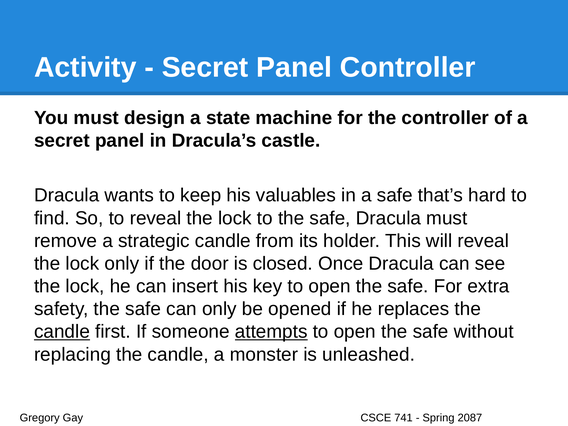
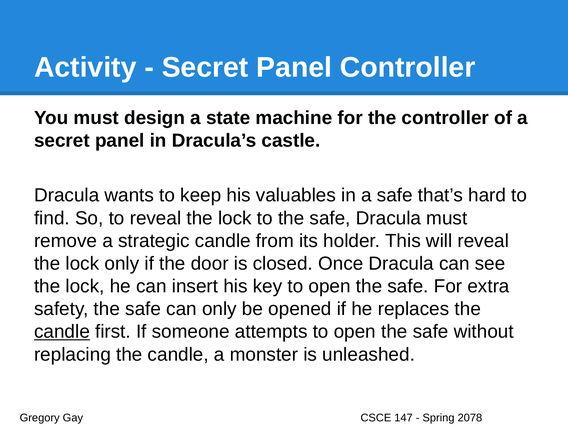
attempts underline: present -> none (271, 332)
741: 741 -> 147 (404, 418)
2087: 2087 -> 2078 (470, 418)
